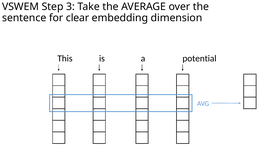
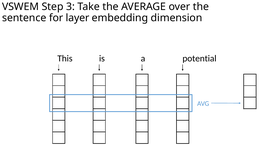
clear: clear -> layer (78, 18)
